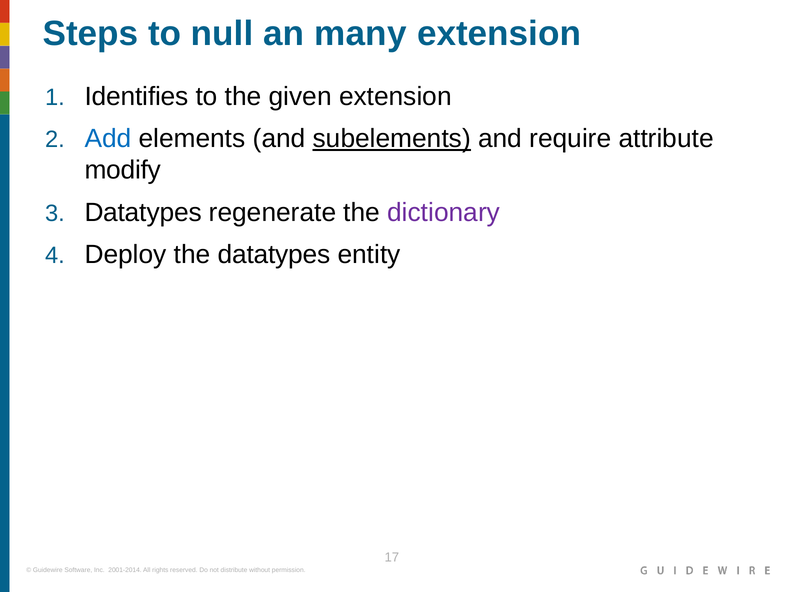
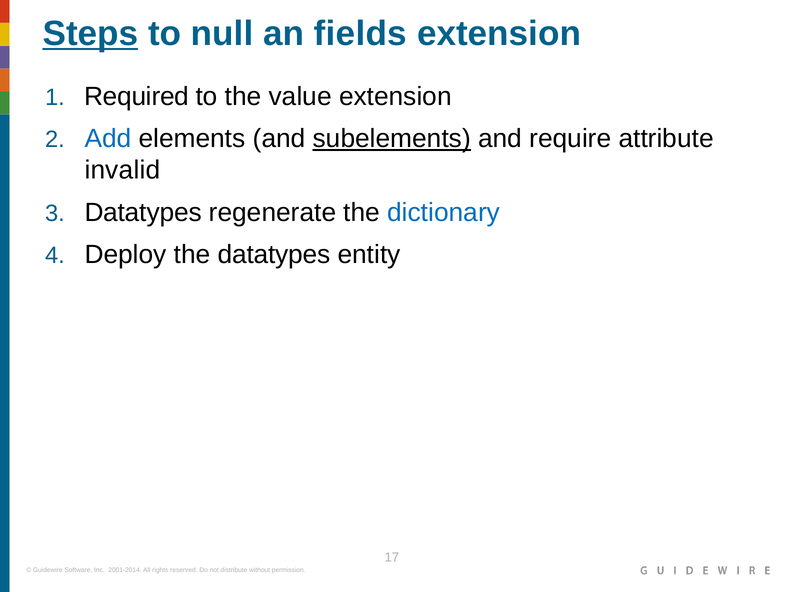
Steps underline: none -> present (90, 34)
many: many -> fields (360, 34)
Identifies: Identifies -> Required (137, 97)
given: given -> value (300, 97)
modify: modify -> invalid (122, 170)
dictionary colour: purple -> blue (444, 213)
